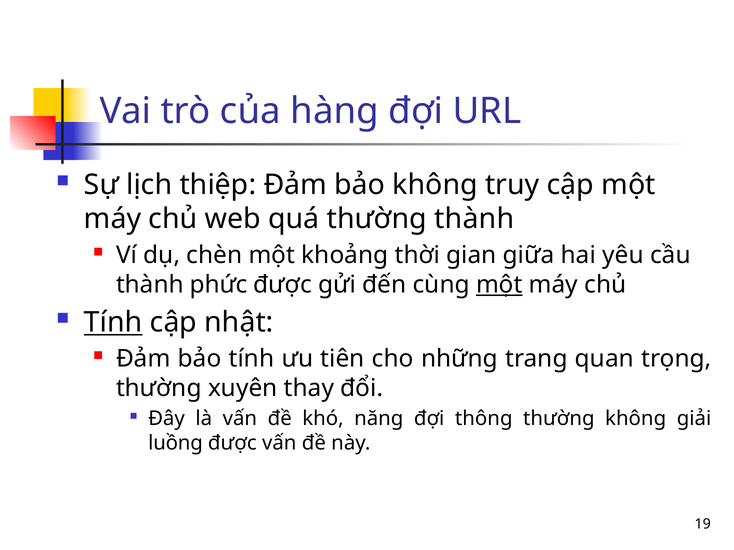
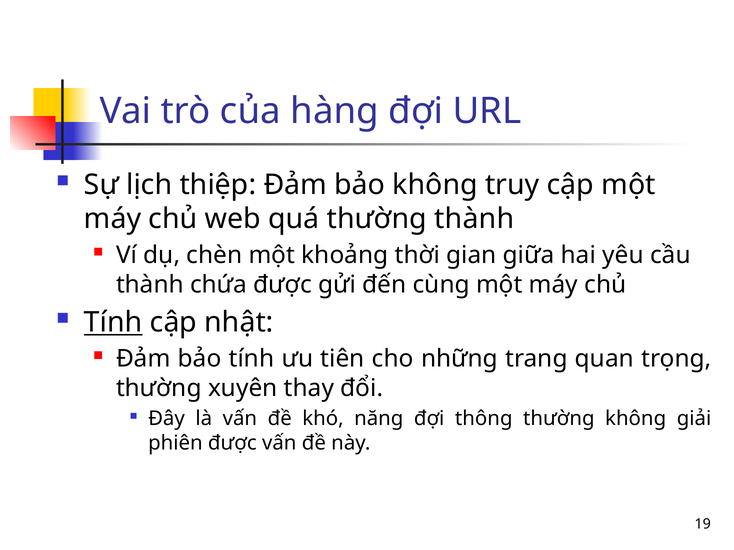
phức: phức -> chứa (219, 285)
một underline: present -> none (499, 285)
luồng: luồng -> phiên (175, 444)
